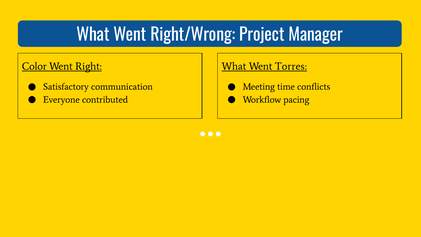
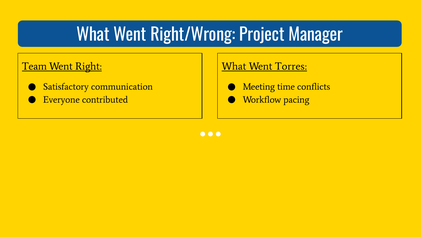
Color: Color -> Team (34, 66)
